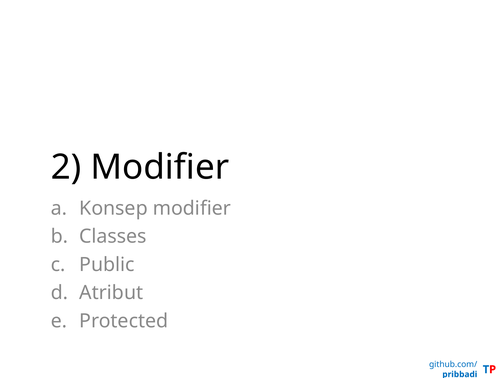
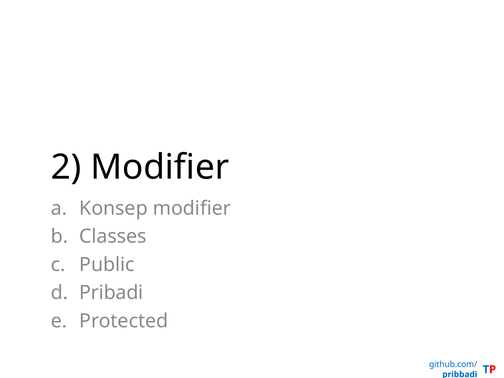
Atribut: Atribut -> Pribadi (111, 293)
